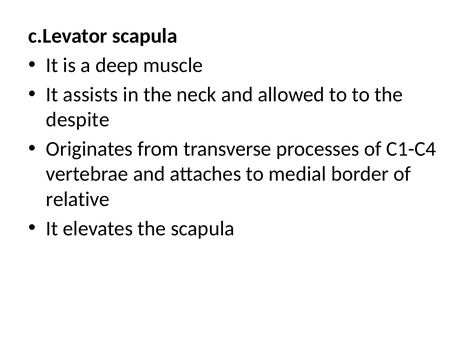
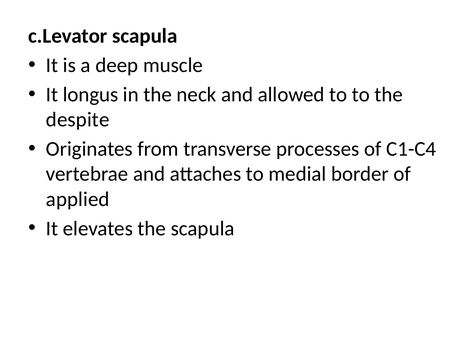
assists: assists -> longus (91, 95)
relative: relative -> applied (78, 199)
